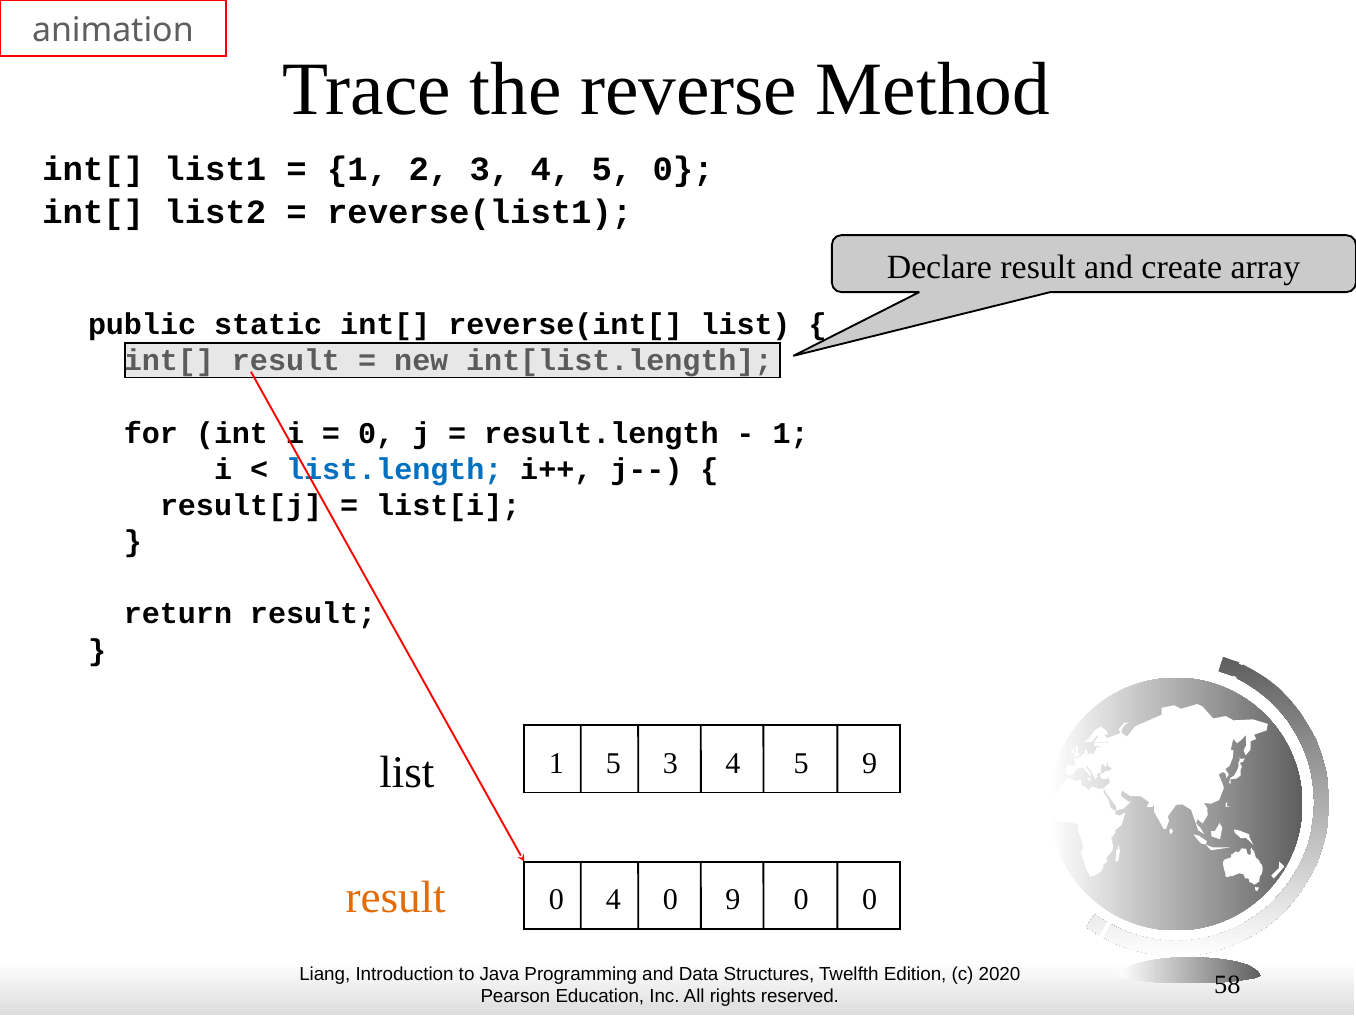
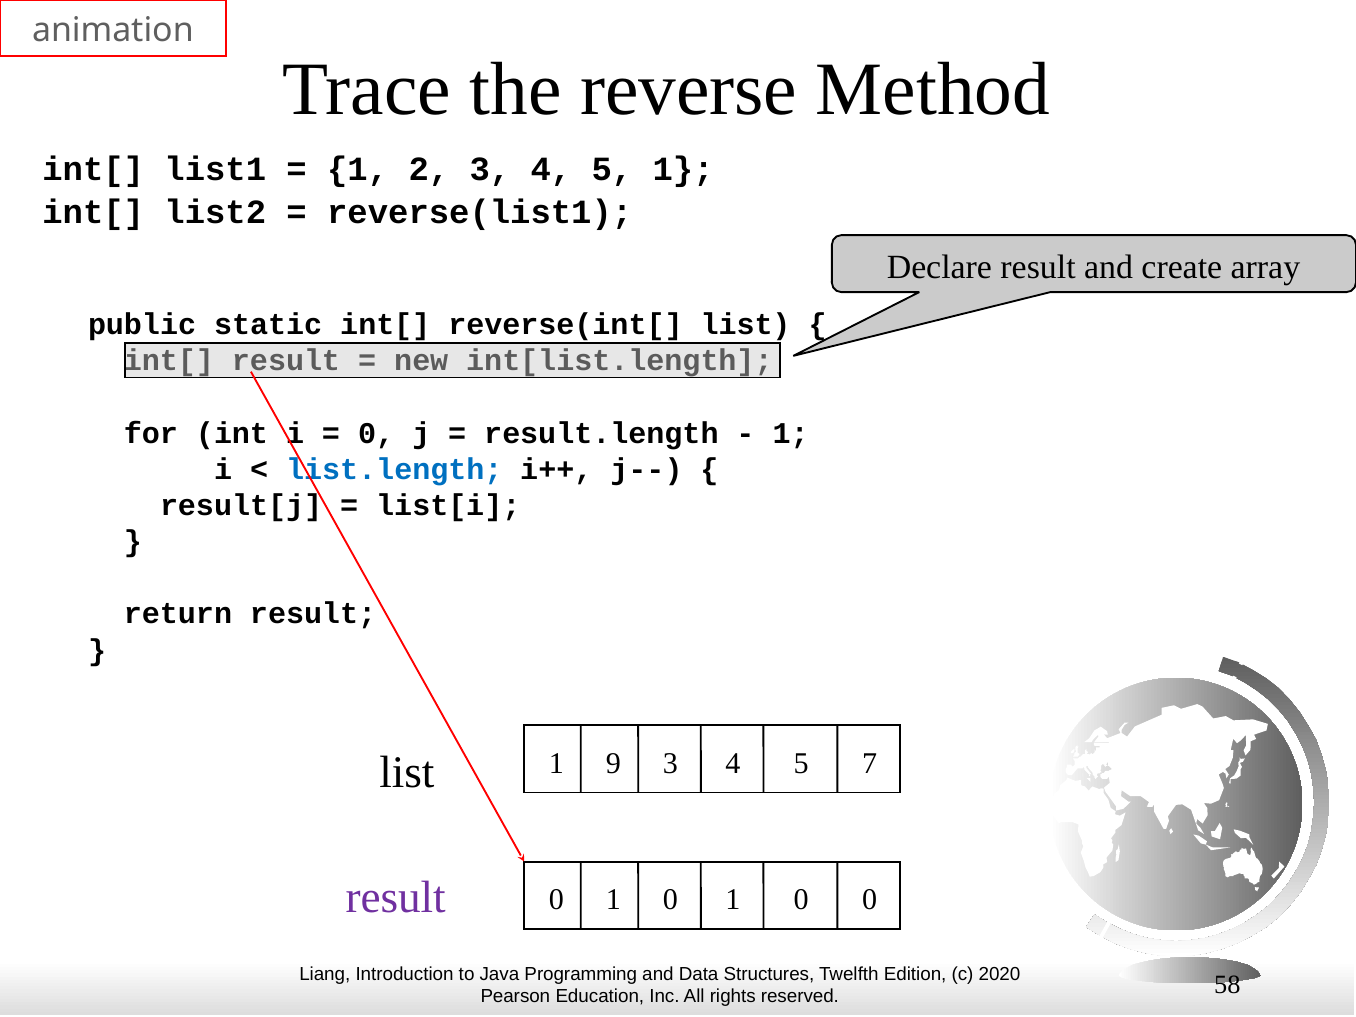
5 0: 0 -> 1 (683, 169)
1 5: 5 -> 9 (613, 763)
5 9: 9 -> 7 (870, 763)
result colour: orange -> purple (396, 897)
4: 4 -> 1 (613, 900)
9: 9 -> 1 (733, 900)
